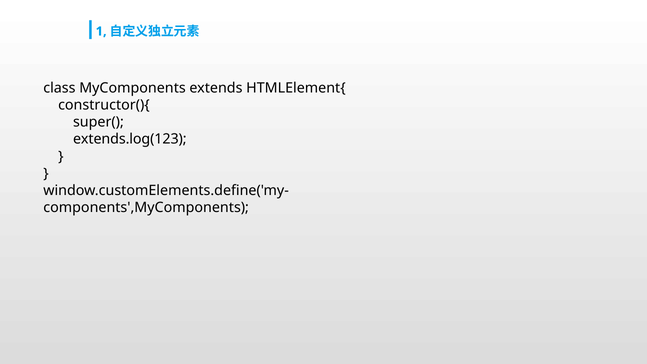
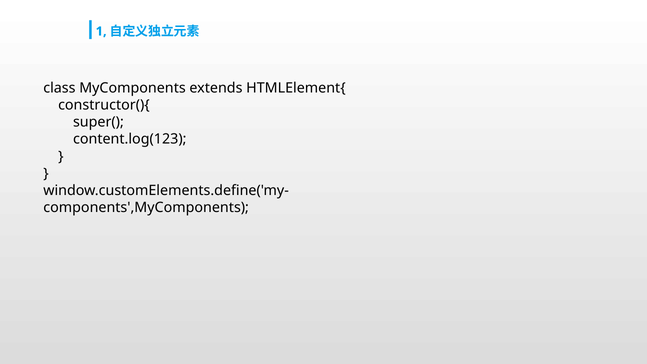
extends.log(123: extends.log(123 -> content.log(123 (130, 139)
